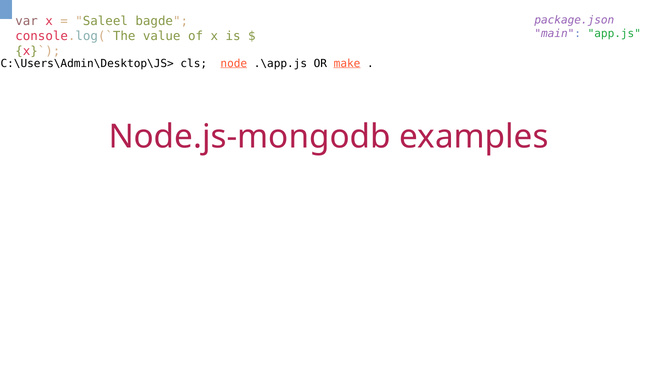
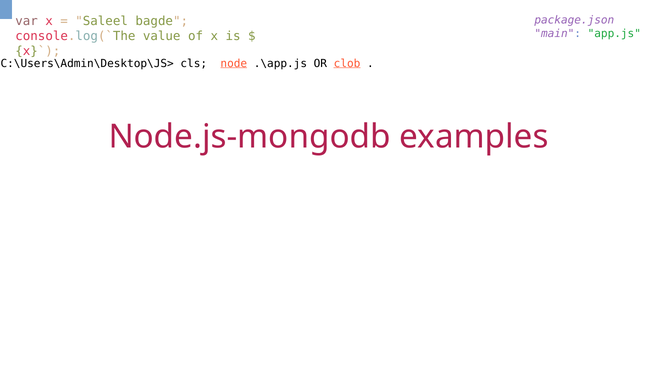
make: make -> clob (347, 63)
